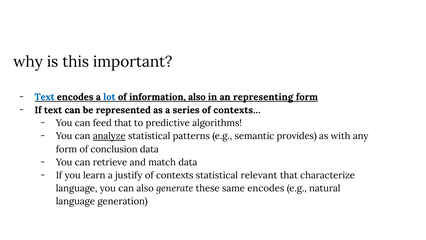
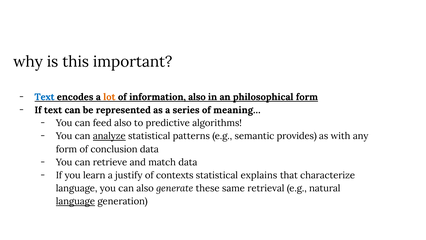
lot colour: blue -> orange (109, 97)
representing: representing -> philosophical (263, 97)
contexts…: contexts… -> meaning… (237, 110)
feed that: that -> also (123, 123)
relevant: relevant -> explains (259, 175)
same encodes: encodes -> retrieval (266, 188)
language underline: none -> present (75, 201)
